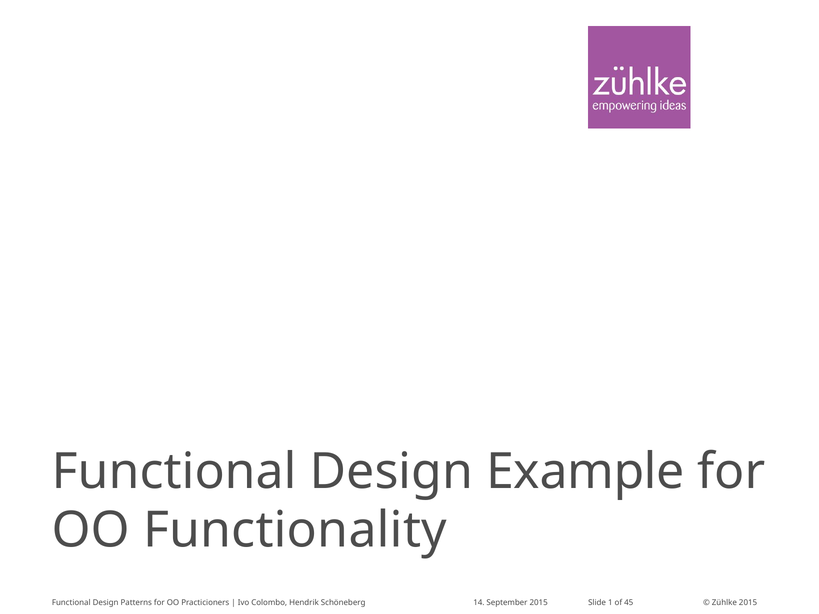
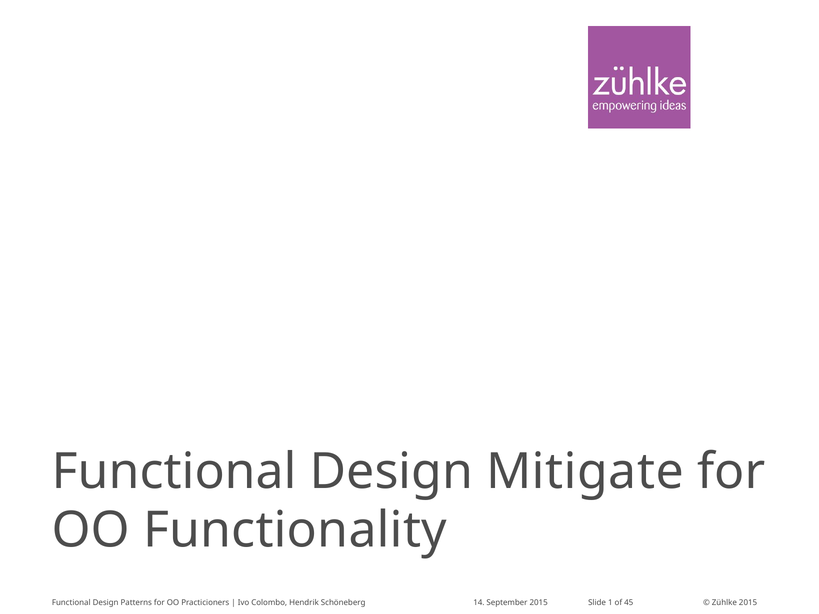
Example: Example -> Mitigate (585, 472)
